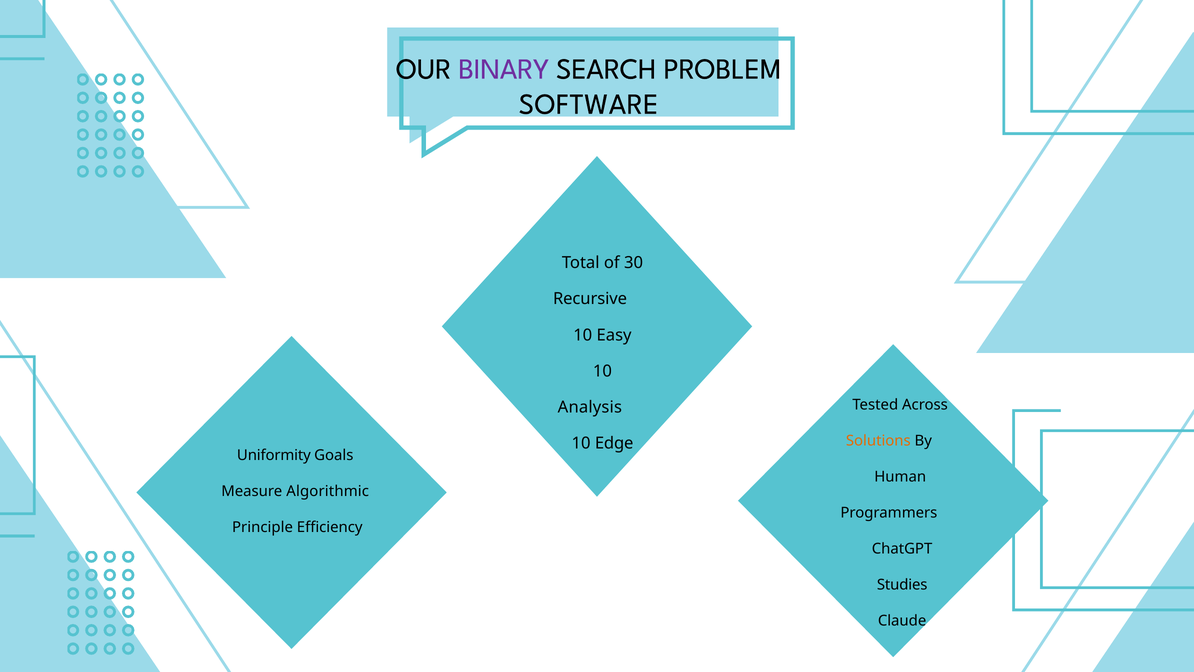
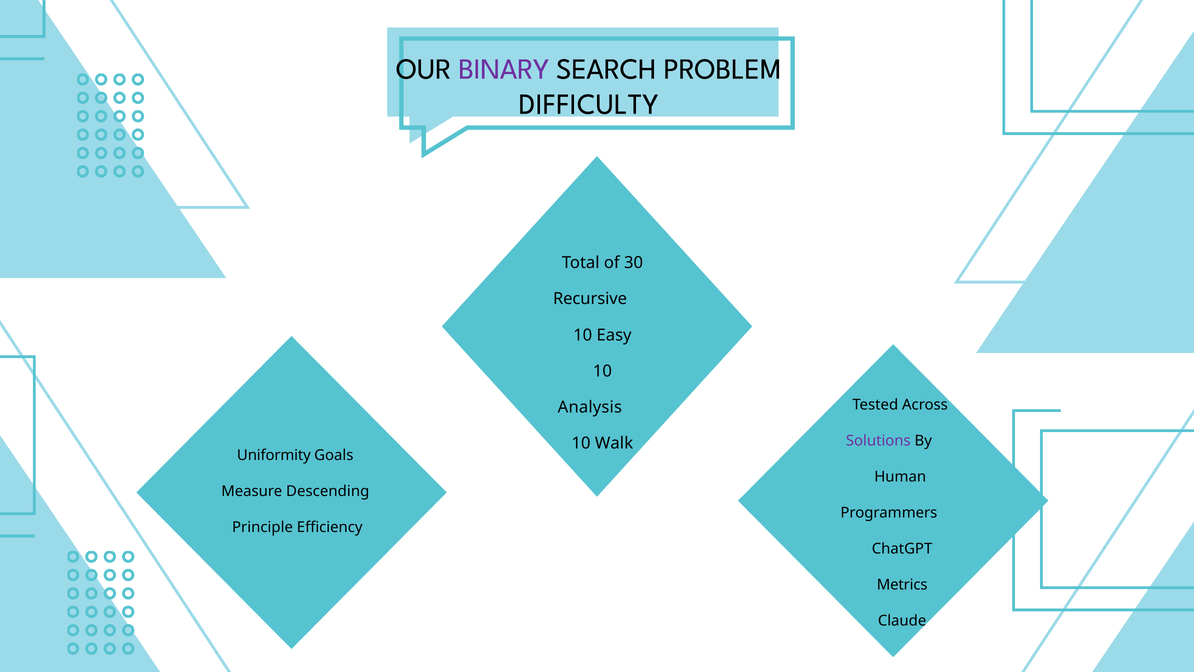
SOFTWARE: SOFTWARE -> DIFFICULTY (589, 104)
Edge: Edge -> Walk (614, 443)
Solutions colour: orange -> purple (878, 441)
Algorithmic: Algorithmic -> Descending (328, 491)
Studies: Studies -> Metrics (902, 585)
